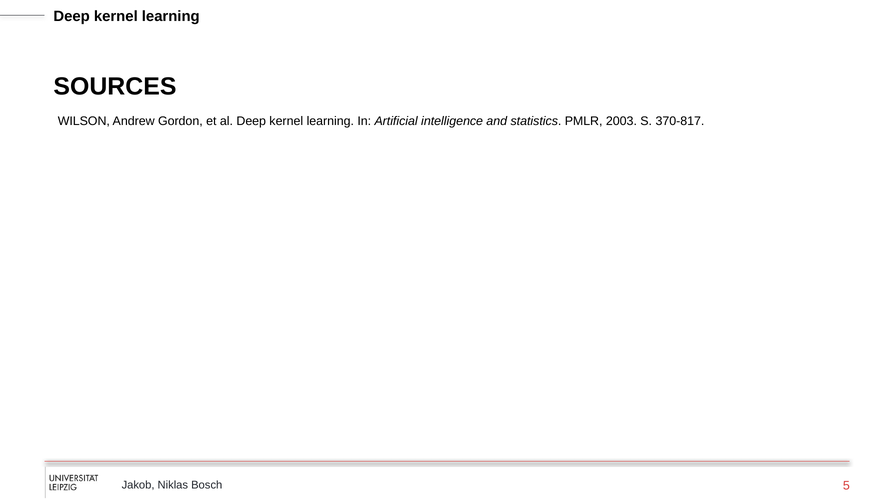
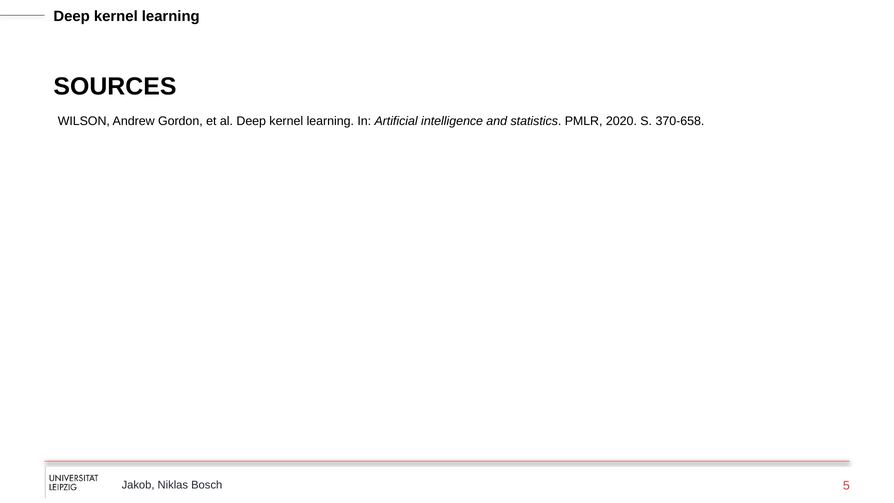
2003: 2003 -> 2020 (621, 121)
370-817: 370-817 -> 370-658 (680, 121)
